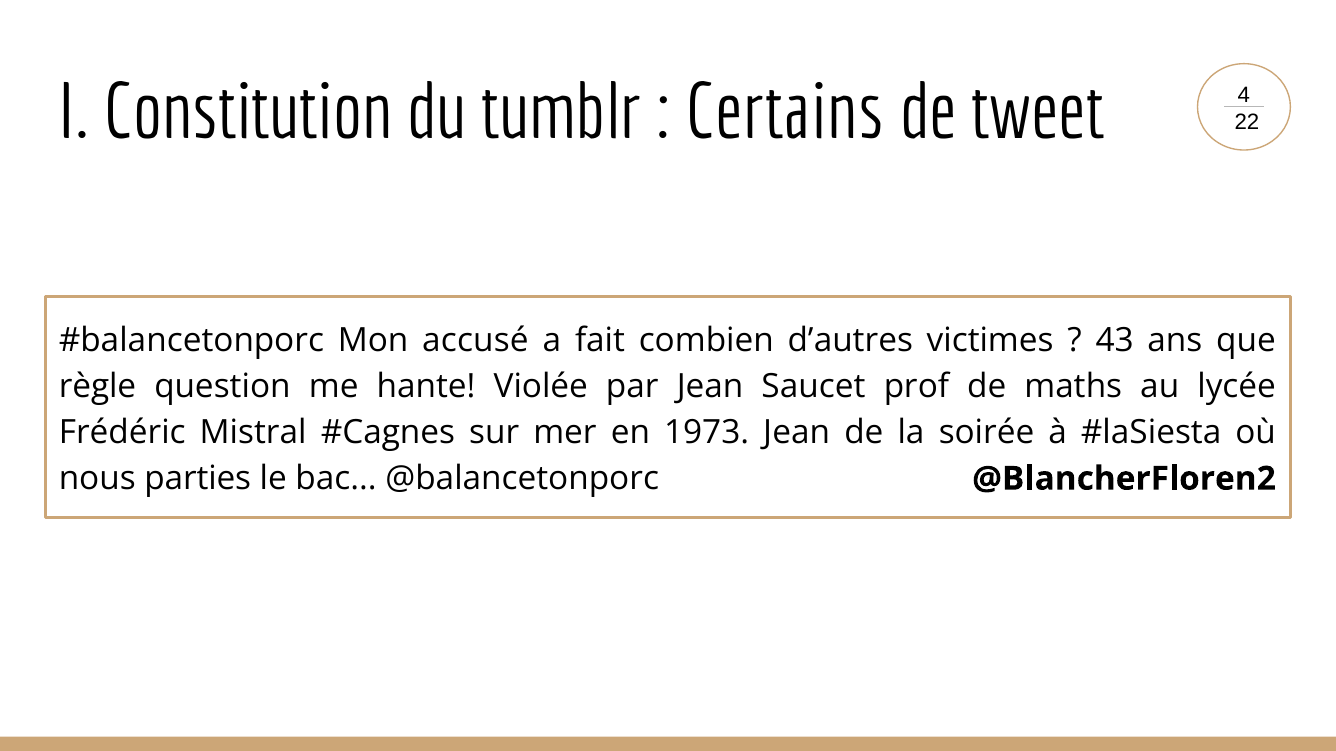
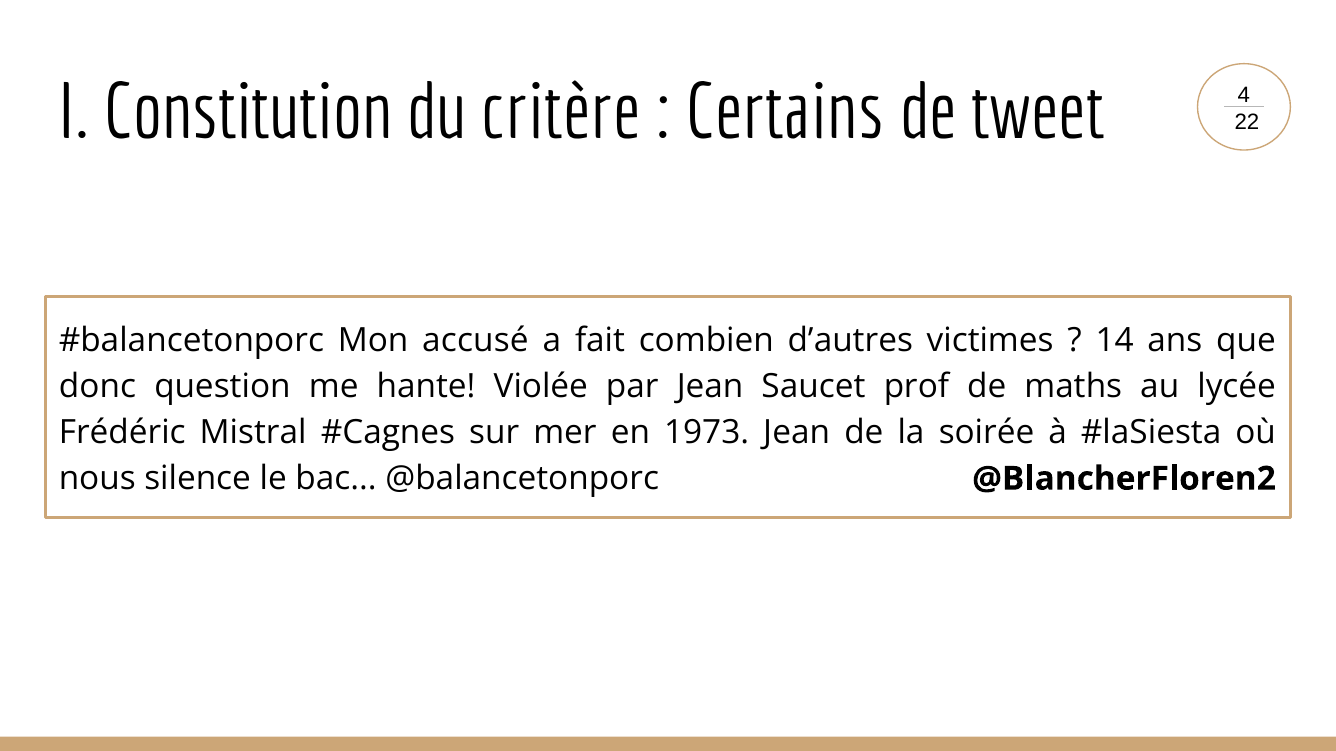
tumblr: tumblr -> critère (561, 113)
43: 43 -> 14 (1115, 341)
règle: règle -> donc (97, 387)
parties: parties -> silence (198, 479)
